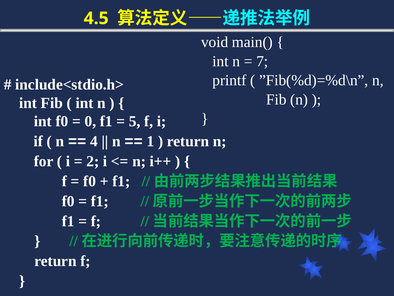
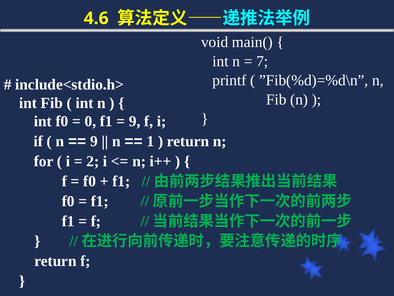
4.5: 4.5 -> 4.6 (96, 18)
5: 5 -> 9 (135, 121)
4: 4 -> 9 (94, 141)
